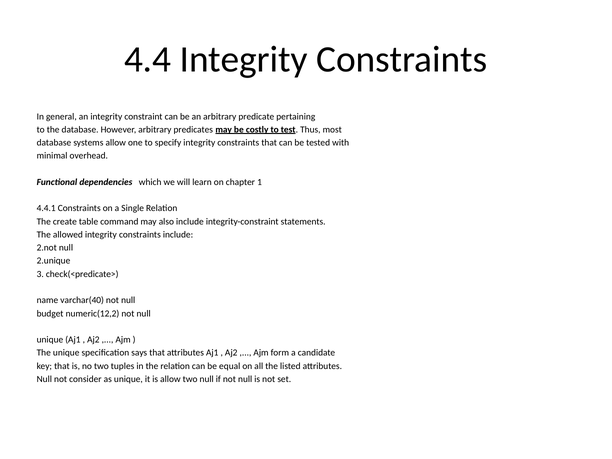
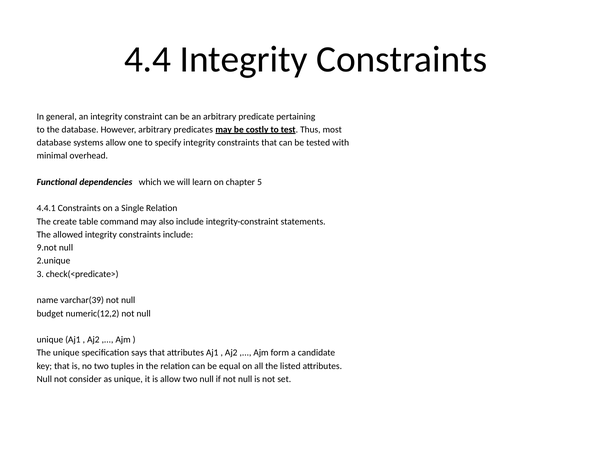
1: 1 -> 5 (260, 182)
2.not: 2.not -> 9.not (47, 248)
varchar(40: varchar(40 -> varchar(39 (82, 300)
